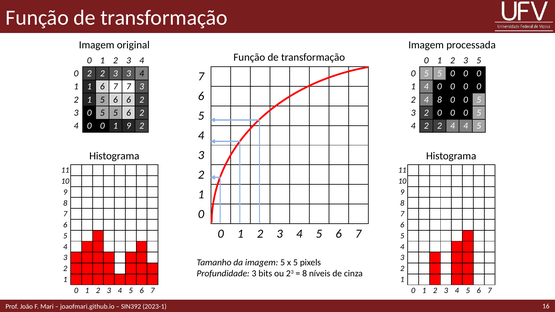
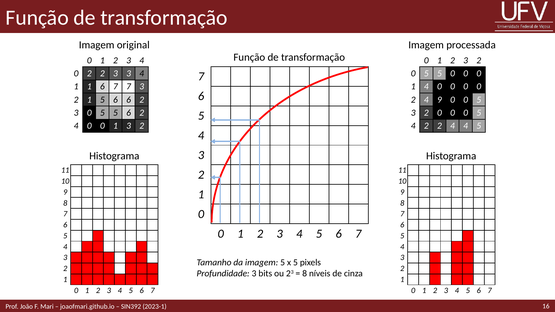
2 3 5: 5 -> 2 (479, 60)
4 8: 8 -> 9 (439, 100)
1 9: 9 -> 3 (129, 126)
